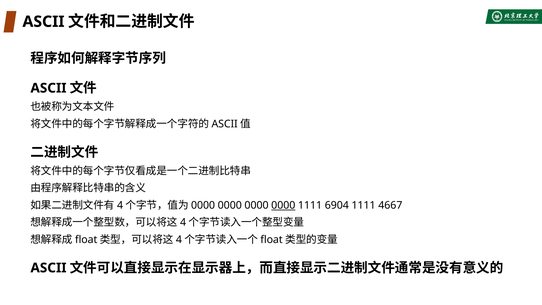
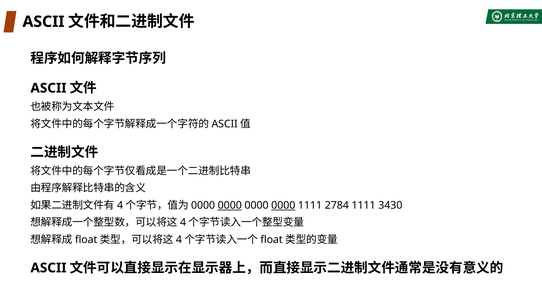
0000 underline: none -> present (230, 205)
6904: 6904 -> 2784 (337, 205)
4667: 4667 -> 3430 (390, 205)
